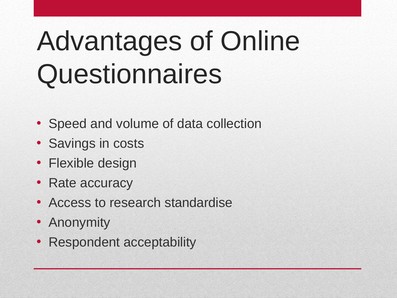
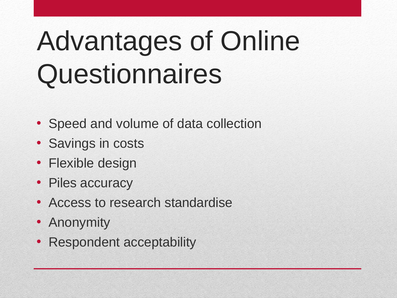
Rate: Rate -> Piles (63, 183)
